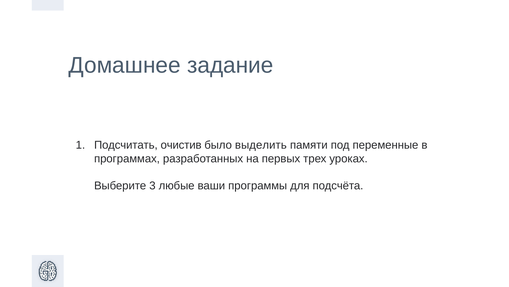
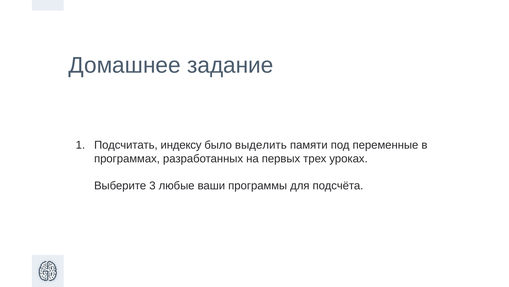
очистив: очистив -> индексу (181, 145)
